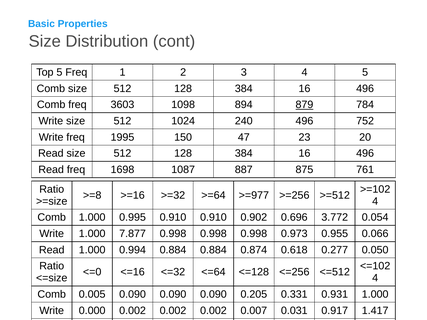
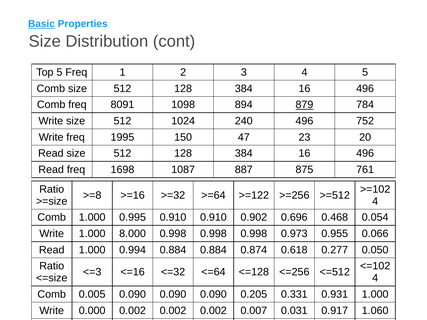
Basic underline: none -> present (41, 24)
3603: 3603 -> 8091 (122, 105)
>=977: >=977 -> >=122 (254, 195)
3.772: 3.772 -> 0.468 (335, 218)
7.877: 7.877 -> 8.000 (133, 234)
<=0: <=0 -> <=3 (92, 272)
1.417: 1.417 -> 1.060 (375, 311)
